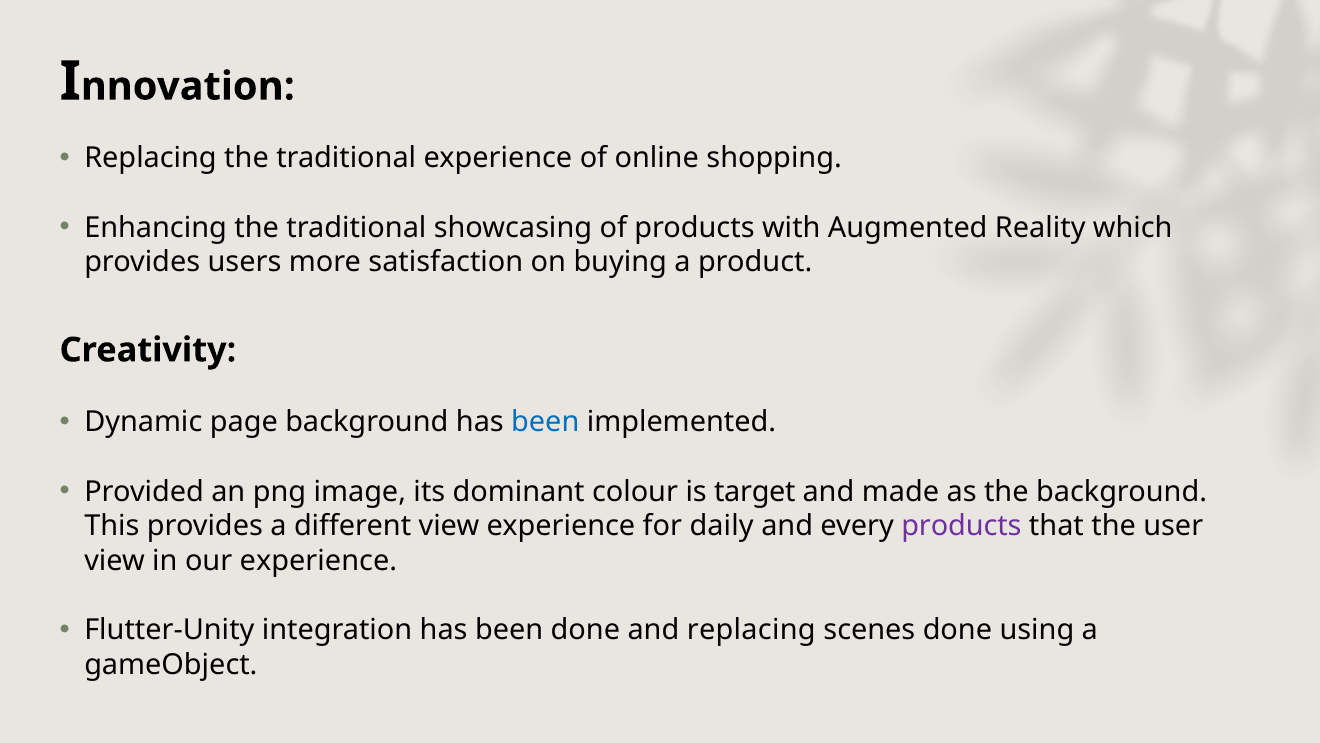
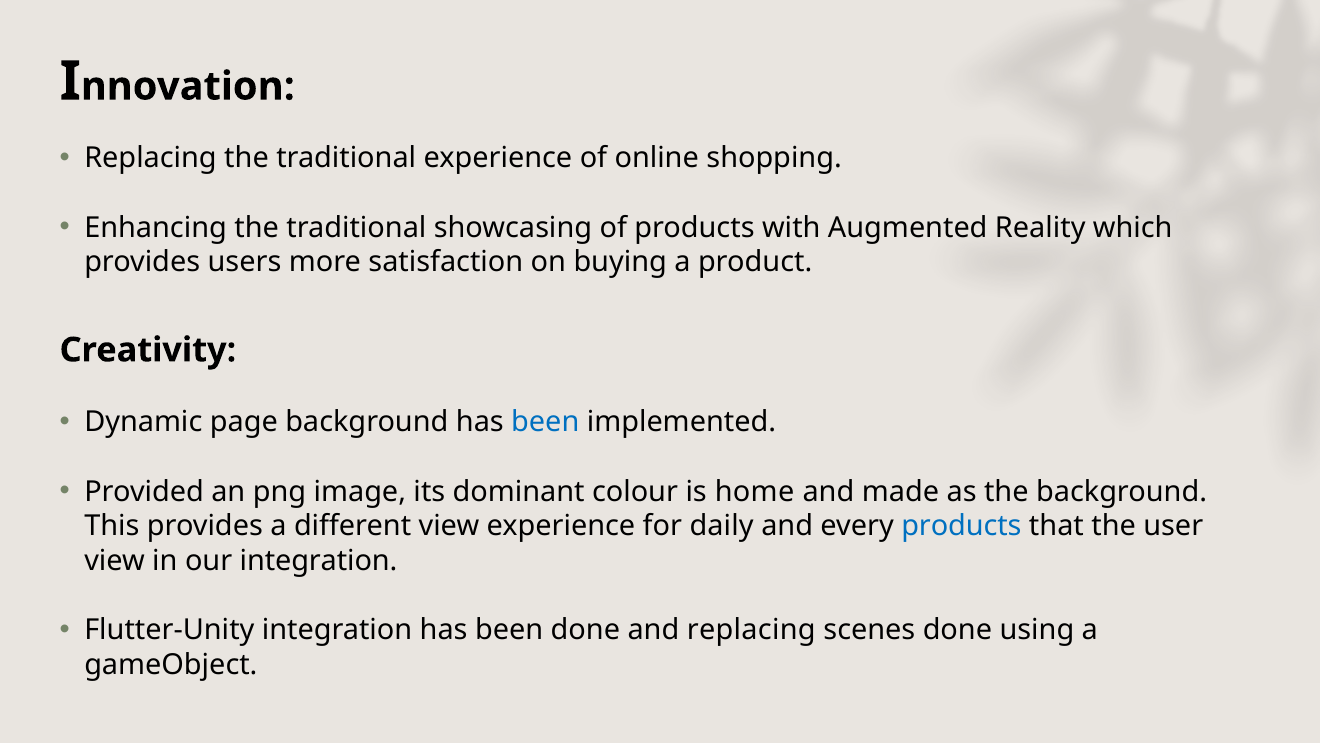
target: target -> home (755, 491)
products colour: purple -> blue (961, 526)
our experience: experience -> integration (319, 561)
